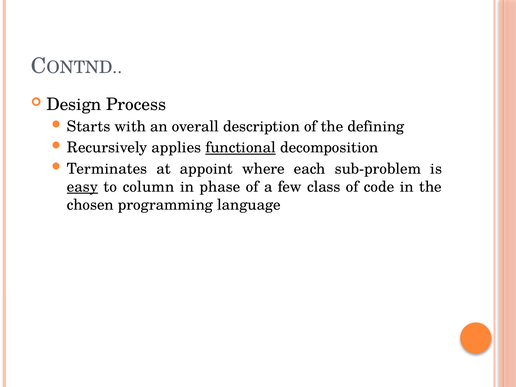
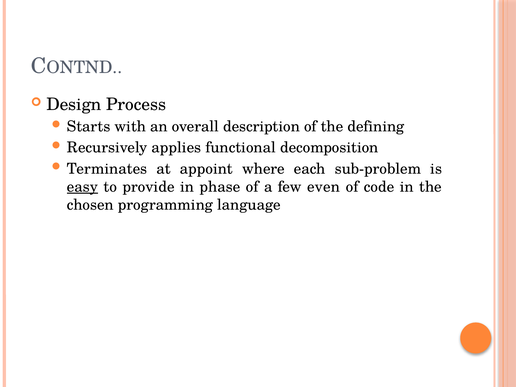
functional underline: present -> none (241, 148)
column: column -> provide (149, 187)
class: class -> even (324, 187)
